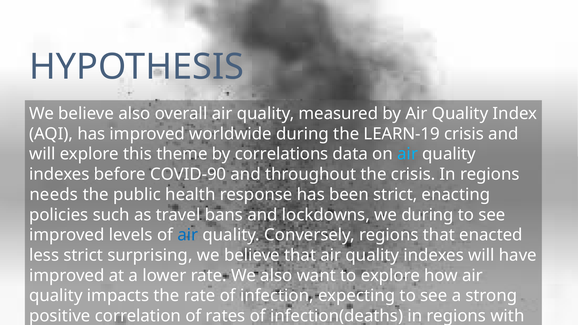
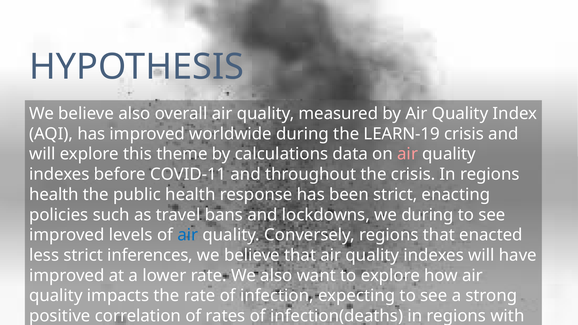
correlations: correlations -> calculations (282, 154)
air colour: light blue -> pink (408, 154)
COVID-90: COVID-90 -> COVID-11 (188, 174)
needs: needs -> health (54, 195)
surprising: surprising -> inferences (150, 255)
